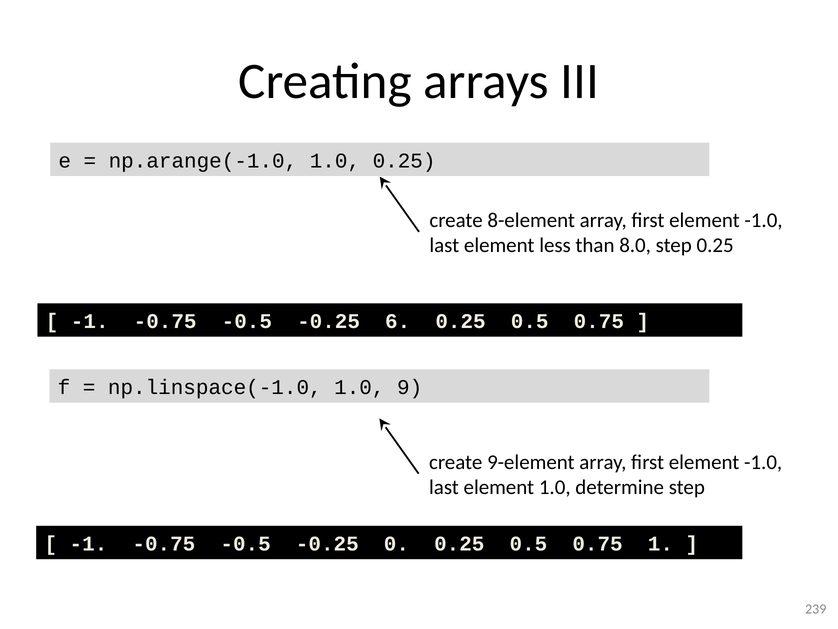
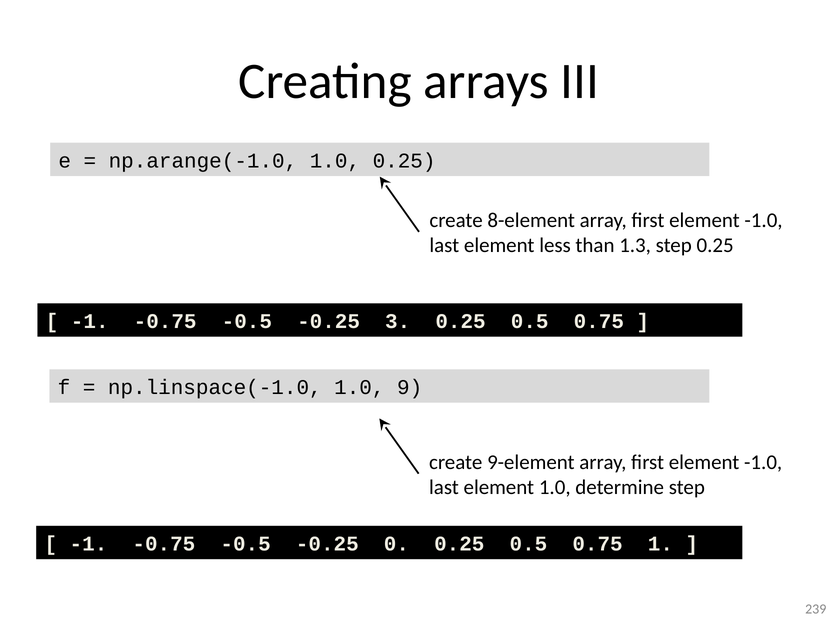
8.0: 8.0 -> 1.3 (635, 245)
6: 6 -> 3 (398, 321)
